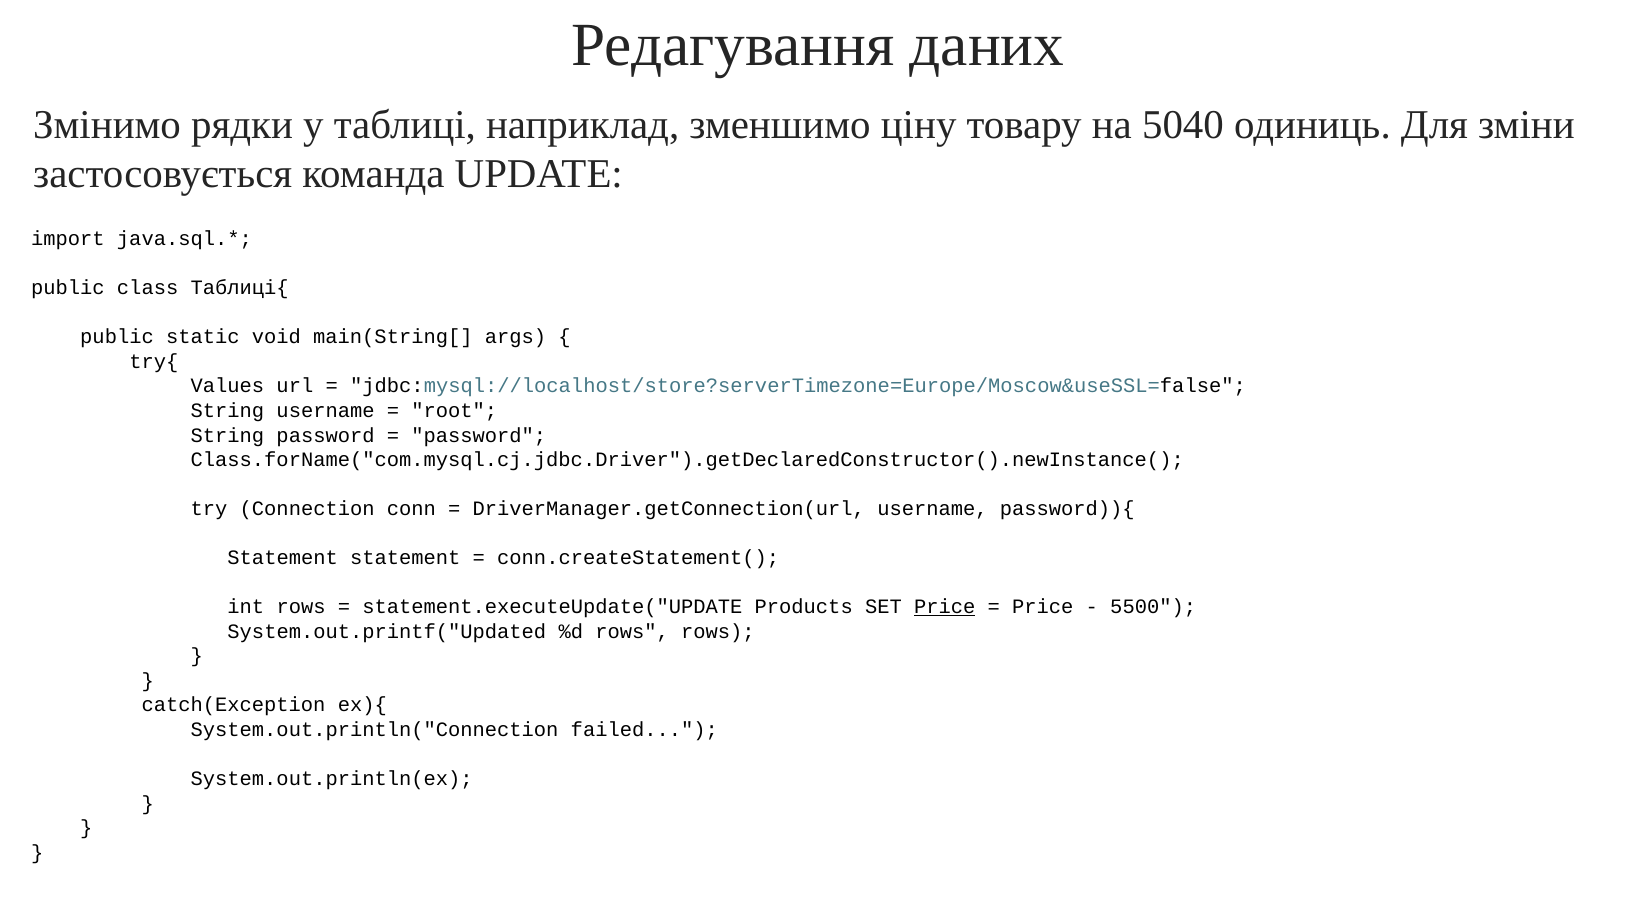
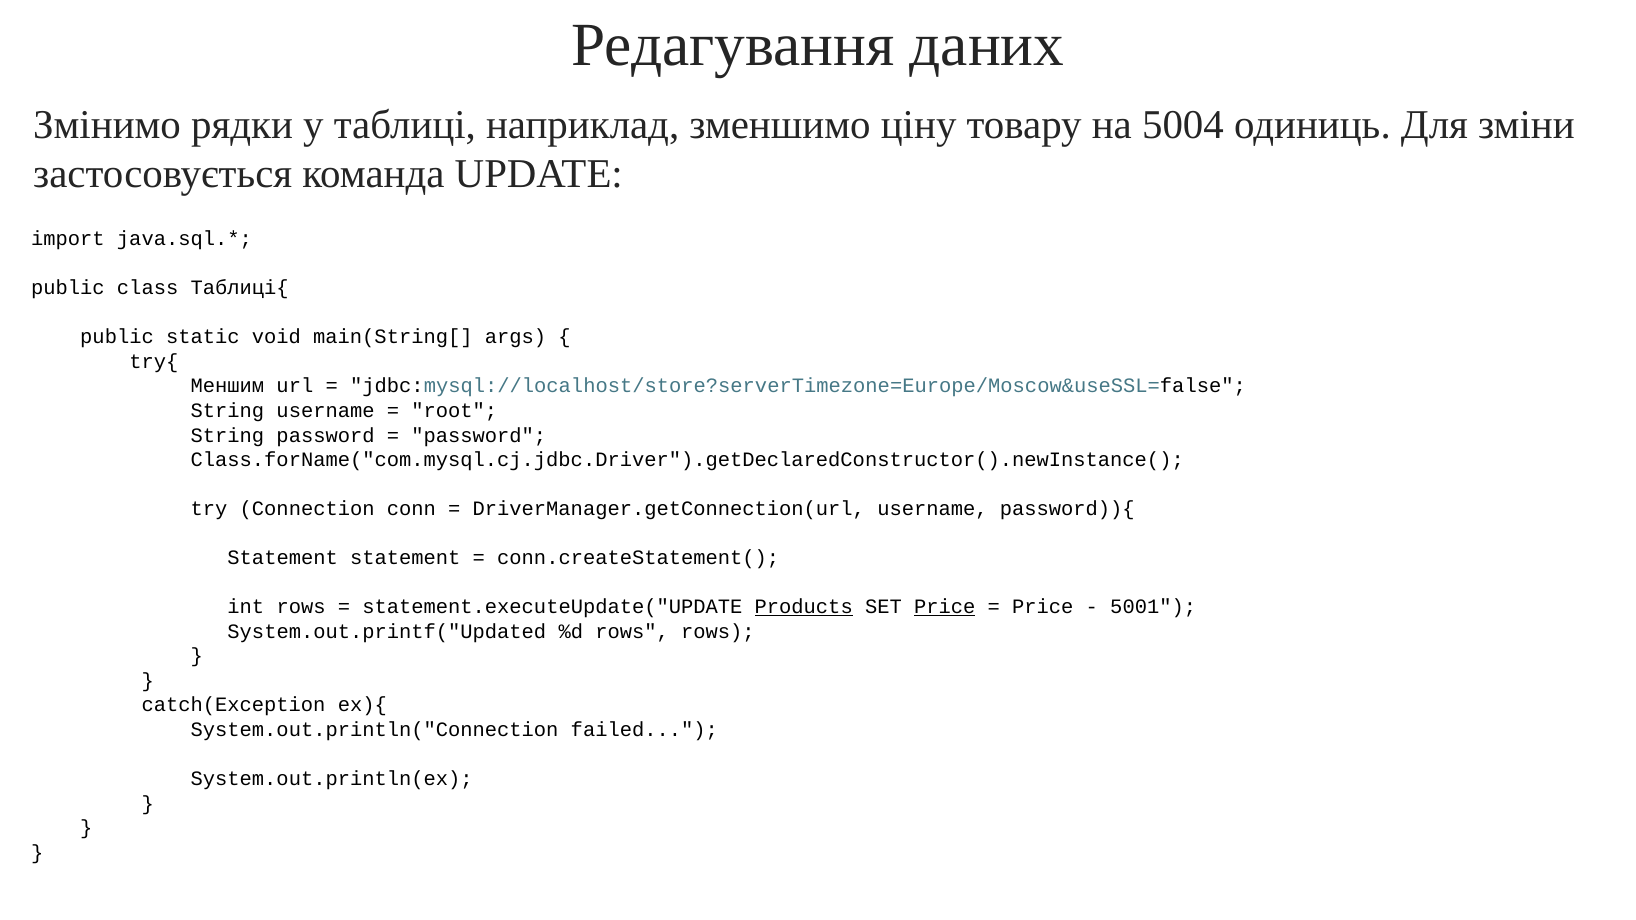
5040: 5040 -> 5004 (1183, 125)
Values: Values -> Меншим (227, 386)
Products underline: none -> present (804, 607)
5500: 5500 -> 5001 (1153, 607)
